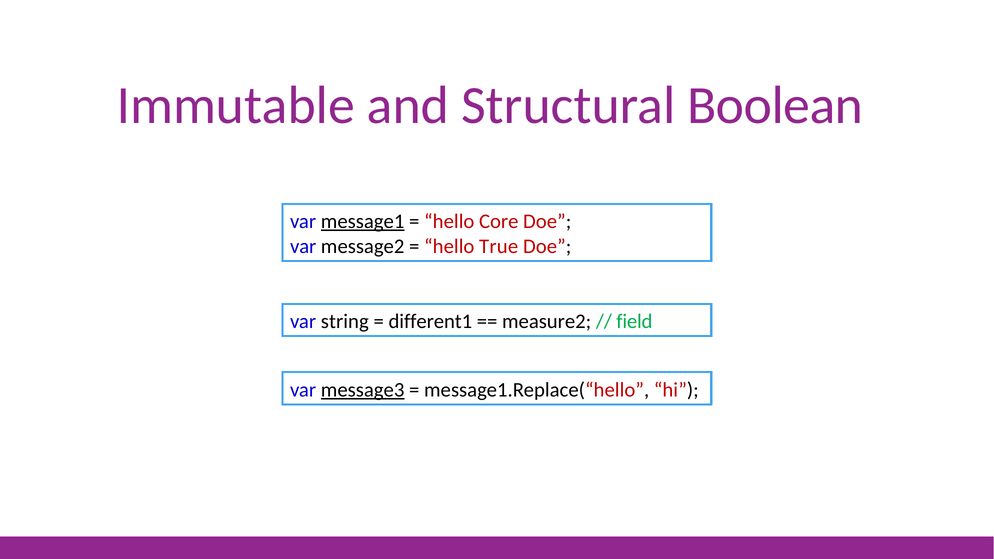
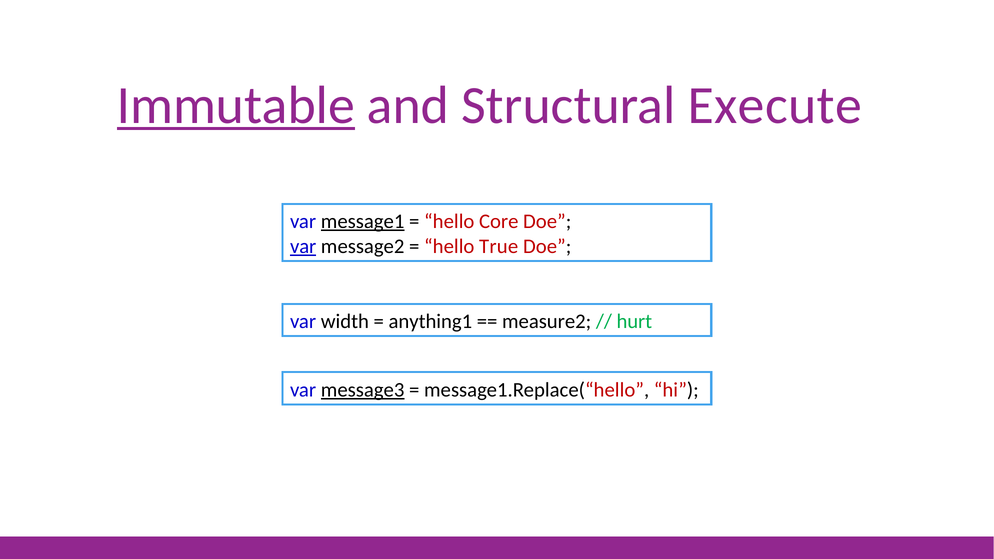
Immutable underline: none -> present (236, 106)
Boolean: Boolean -> Execute (775, 106)
var underline: none -> present (303, 246)
string: string -> width (345, 321)
different1: different1 -> anything1 (430, 321)
field: field -> hurt (634, 321)
